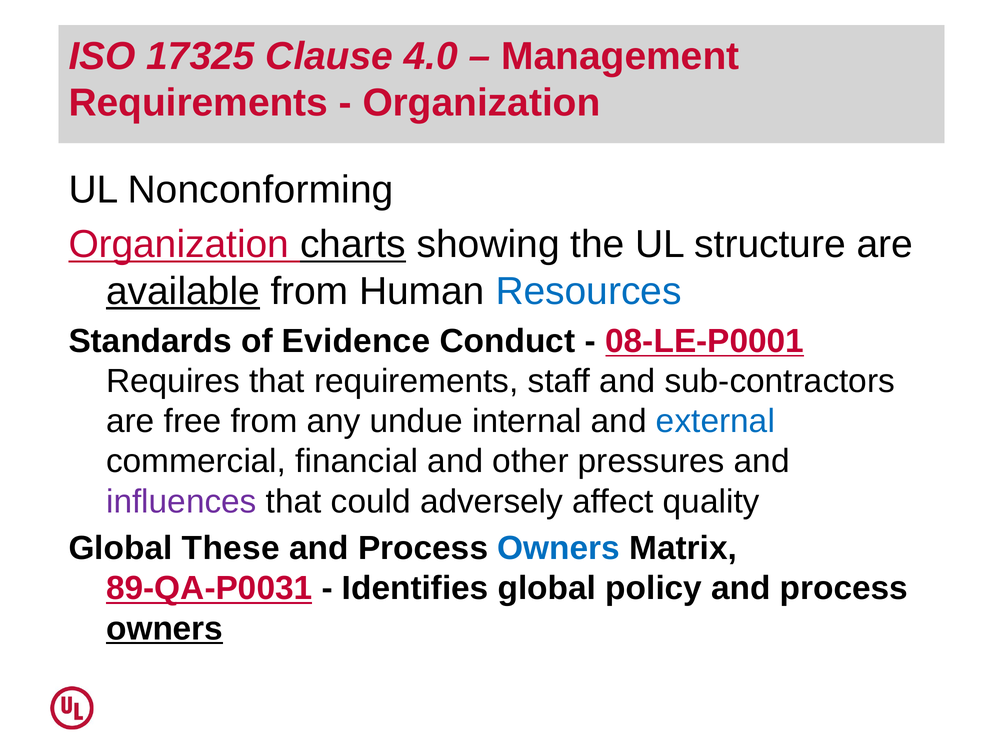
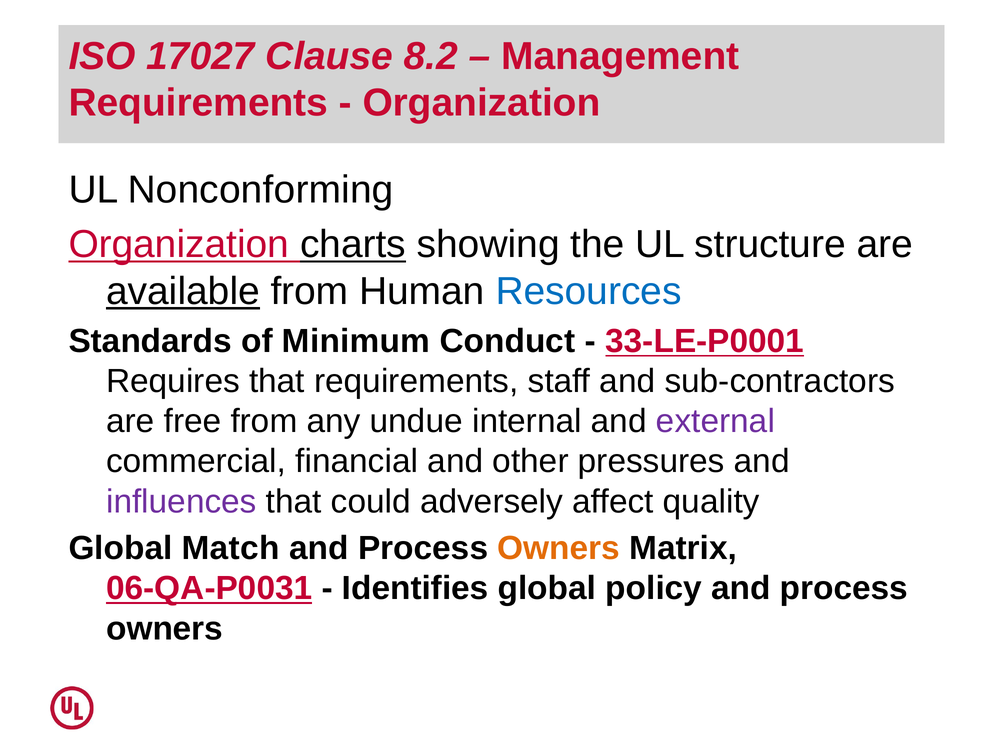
17325: 17325 -> 17027 (200, 56)
4.0: 4.0 -> 8.2 (431, 56)
Evidence: Evidence -> Minimum (356, 341)
08-LE-P0001: 08-LE-P0001 -> 33-LE-P0001 (705, 341)
external colour: blue -> purple (715, 421)
These: These -> Match (231, 549)
Owners colour: blue -> orange (559, 549)
89-QA-P0031: 89-QA-P0031 -> 06-QA-P0031 (209, 589)
owners underline: present -> none (165, 629)
